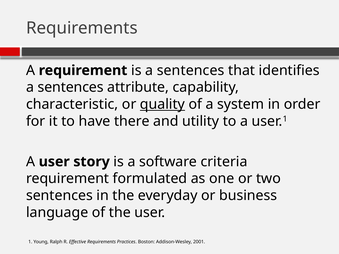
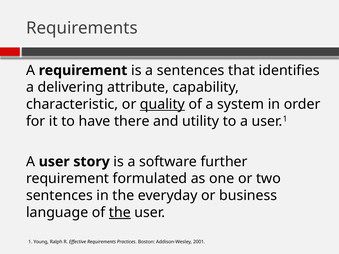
sentences: sentences -> delivering (71, 87)
criteria: criteria -> further (224, 162)
the underline: none -> present (120, 213)
